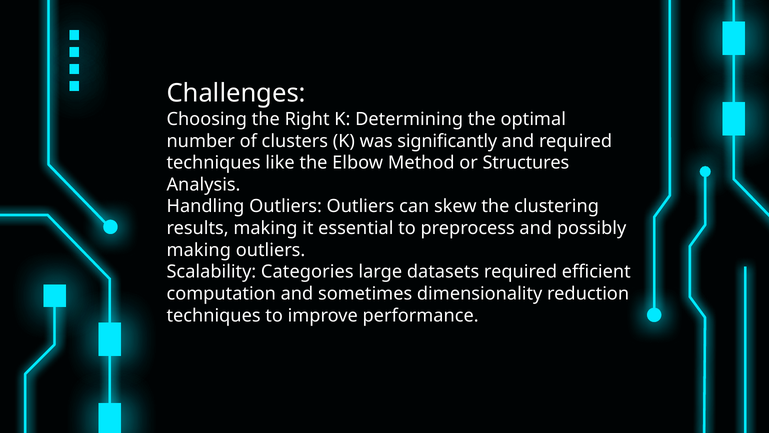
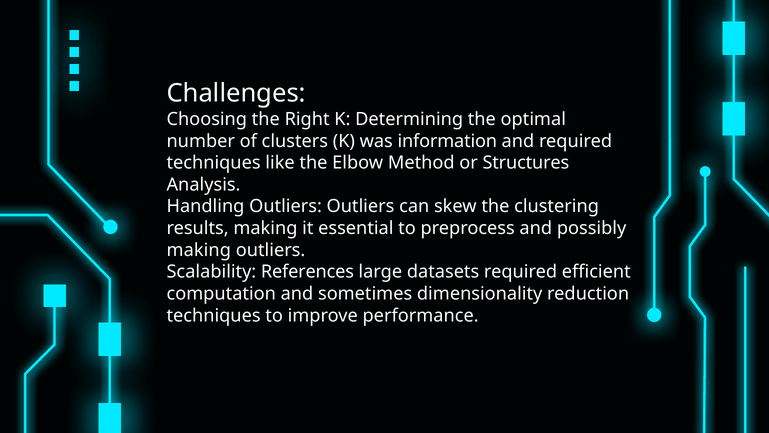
significantly: significantly -> information (447, 141)
Categories: Categories -> References (307, 272)
